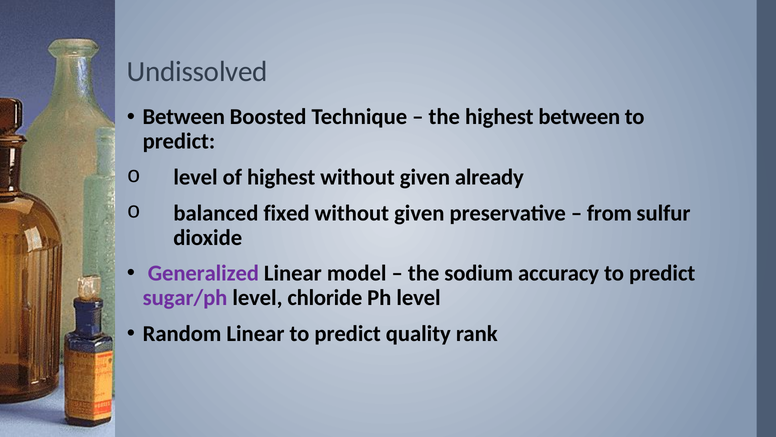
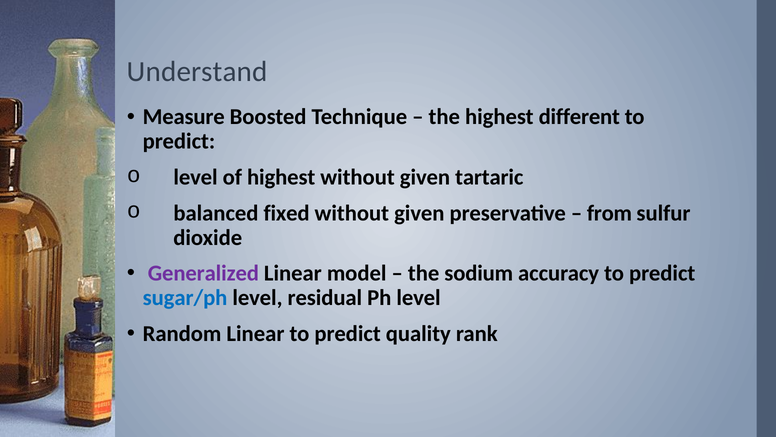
Undissolved: Undissolved -> Understand (197, 71)
Between: Between -> Measure (184, 117)
highest between: between -> different (579, 117)
already: already -> tartaric (489, 177)
sugar/ph colour: purple -> blue (185, 298)
chloride: chloride -> residual (325, 298)
